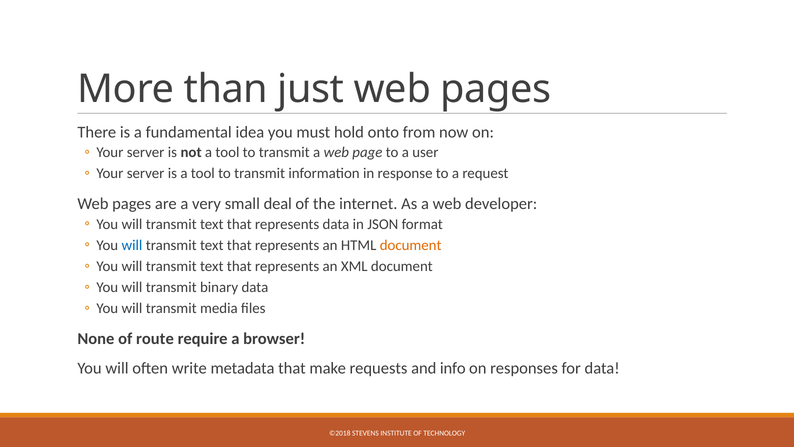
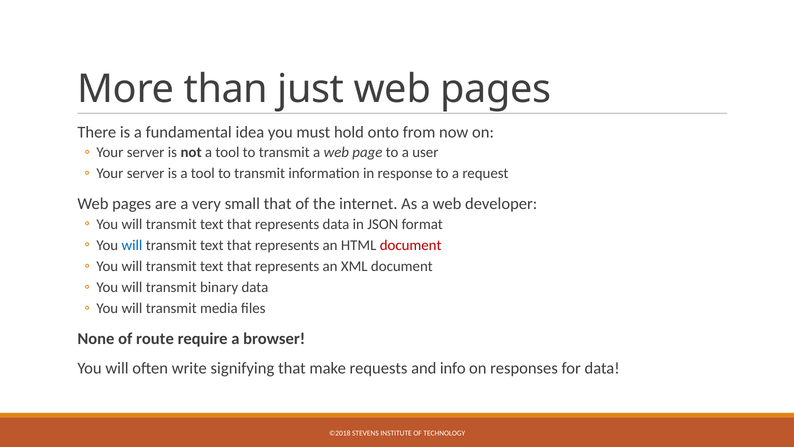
small deal: deal -> that (278, 204)
document colour: orange -> red (411, 245)
metadata: metadata -> signifying (242, 368)
